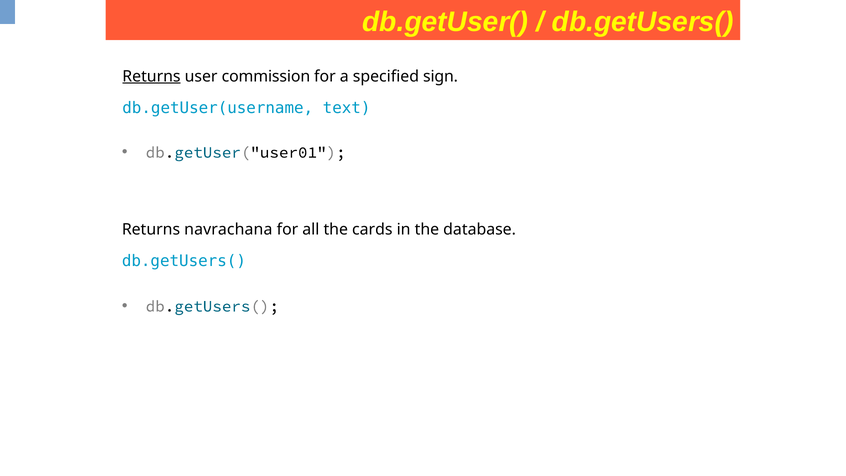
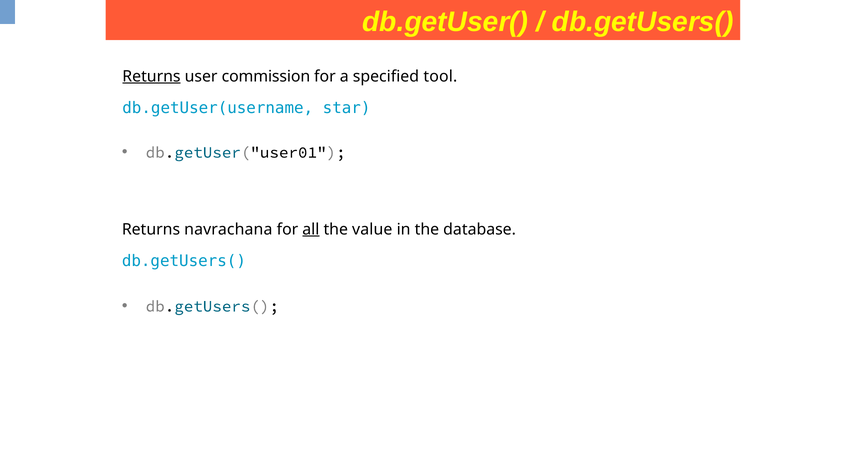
sign: sign -> tool (440, 76)
text: text -> star (347, 108)
all underline: none -> present (311, 229)
cards: cards -> value (372, 229)
